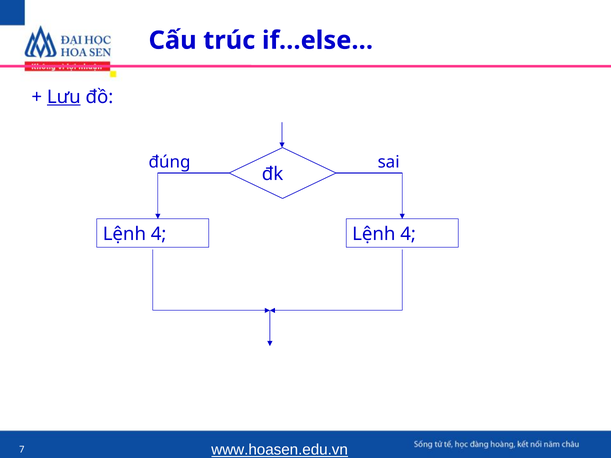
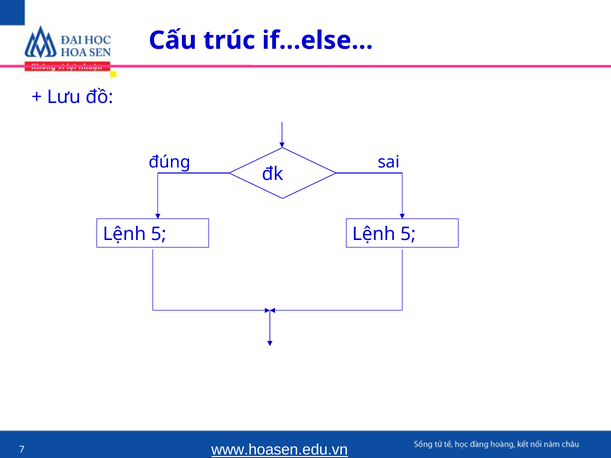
Lưu underline: present -> none (64, 97)
4: 4 -> 5 (159, 234)
4: 4 -> 5 (408, 234)
